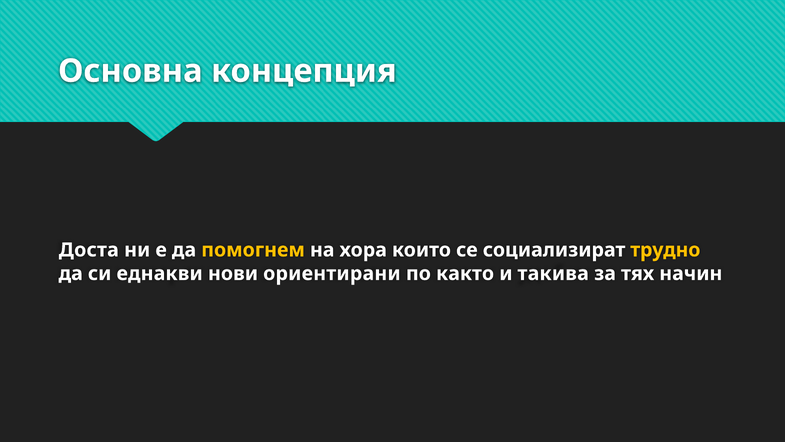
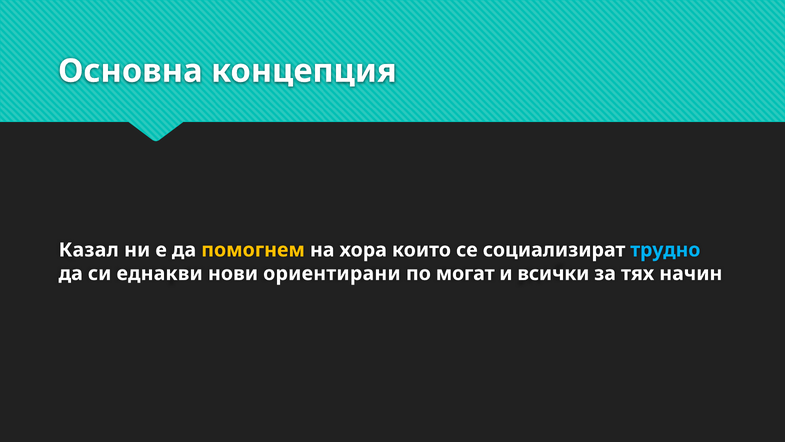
Доста: Доста -> Казал (89, 250)
трудно colour: yellow -> light blue (665, 250)
както: както -> могат (465, 273)
такива: такива -> всички (553, 273)
